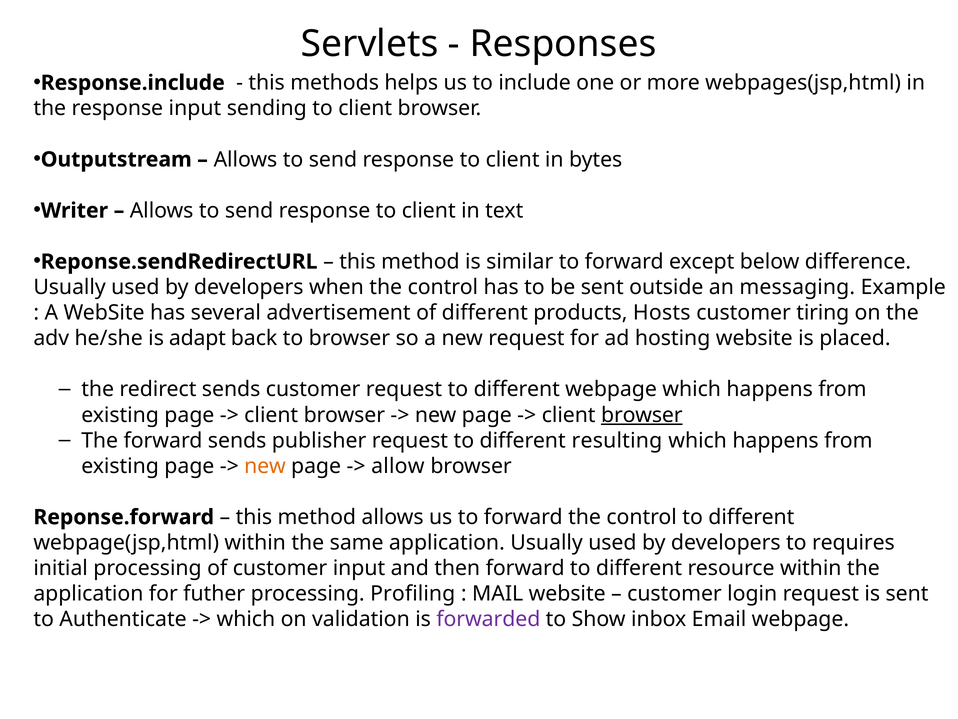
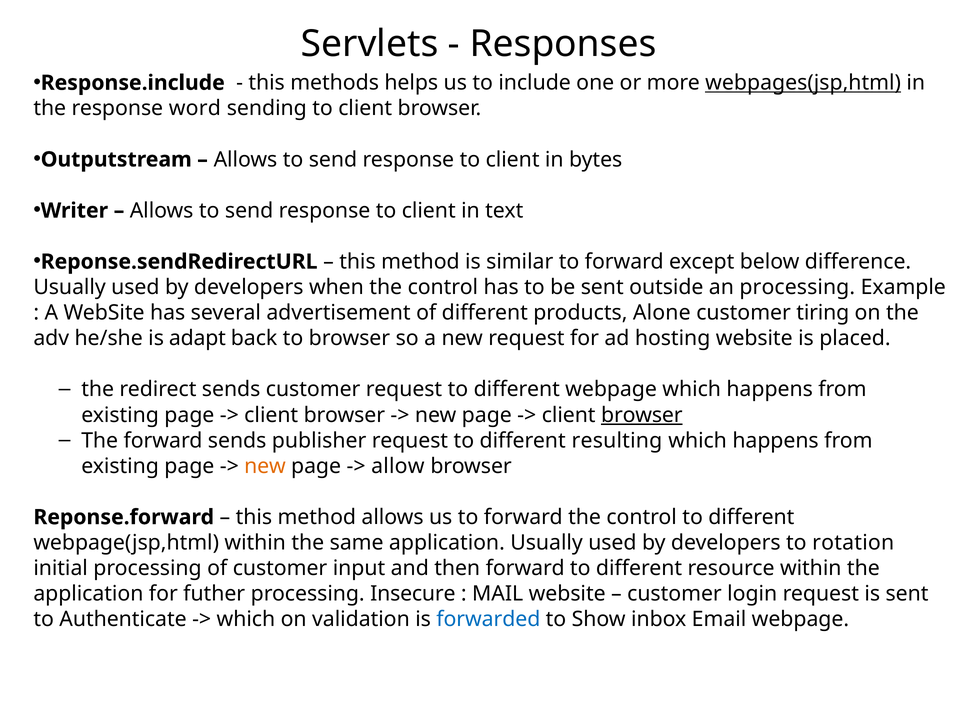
webpages(jsp,html underline: none -> present (803, 83)
response input: input -> word (195, 108)
an messaging: messaging -> processing (797, 287)
Hosts: Hosts -> Alone (662, 313)
requires: requires -> rotation (853, 542)
Profiling: Profiling -> Insecure (413, 593)
forwarded colour: purple -> blue (488, 619)
